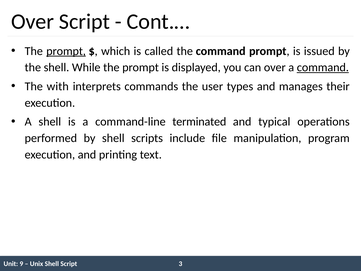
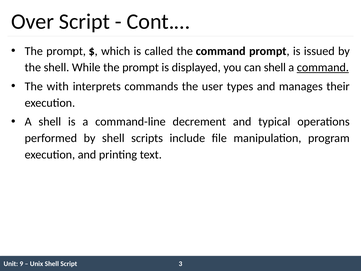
prompt underline: present -> none (66, 51)
can over: over -> shell (275, 67)
terminated: terminated -> decrement (199, 122)
